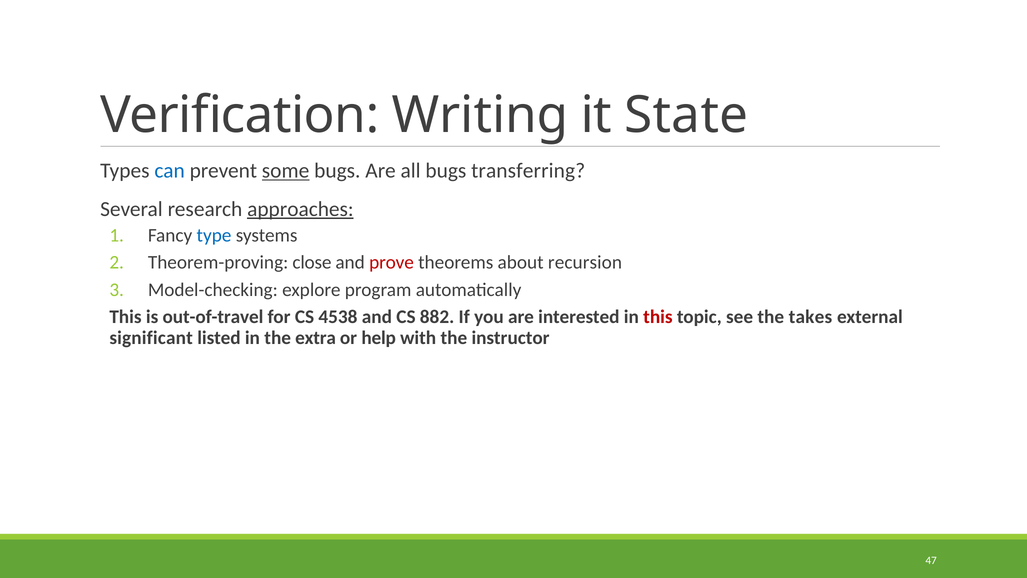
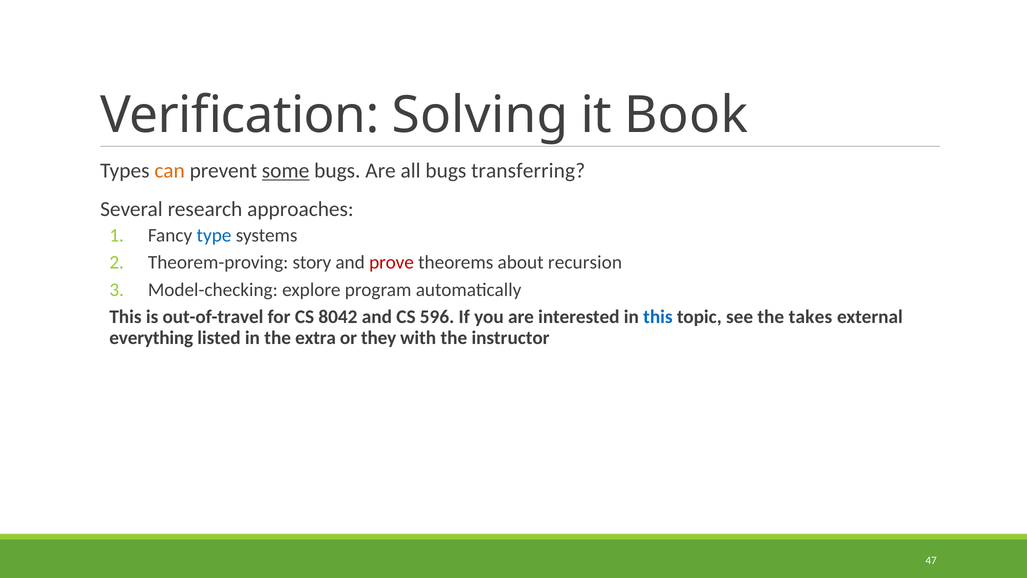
Writing: Writing -> Solving (480, 115)
State: State -> Book (686, 115)
can colour: blue -> orange (170, 171)
approaches underline: present -> none (300, 209)
close: close -> story (312, 262)
4538: 4538 -> 8042 (338, 317)
882: 882 -> 596 (437, 317)
this colour: red -> blue (658, 317)
significant: significant -> everything (151, 338)
help: help -> they (379, 338)
